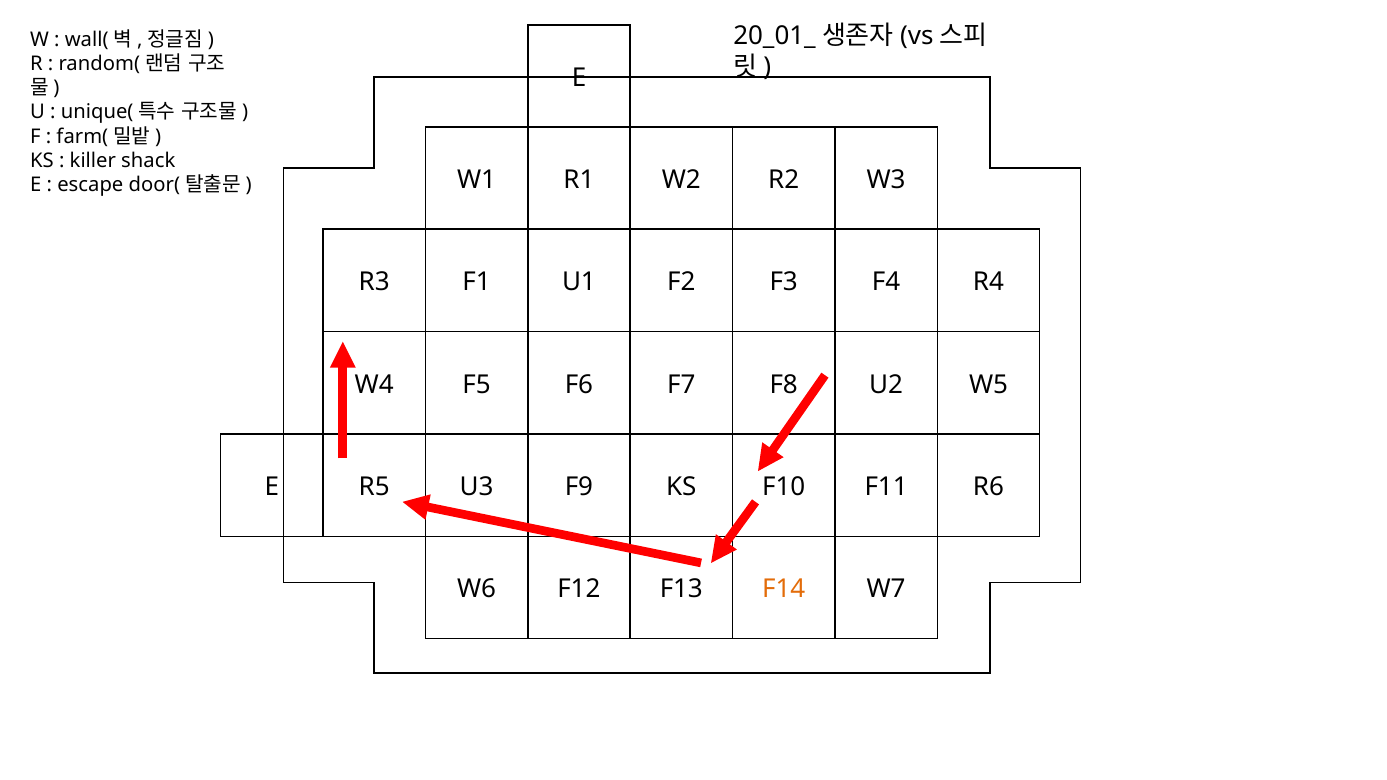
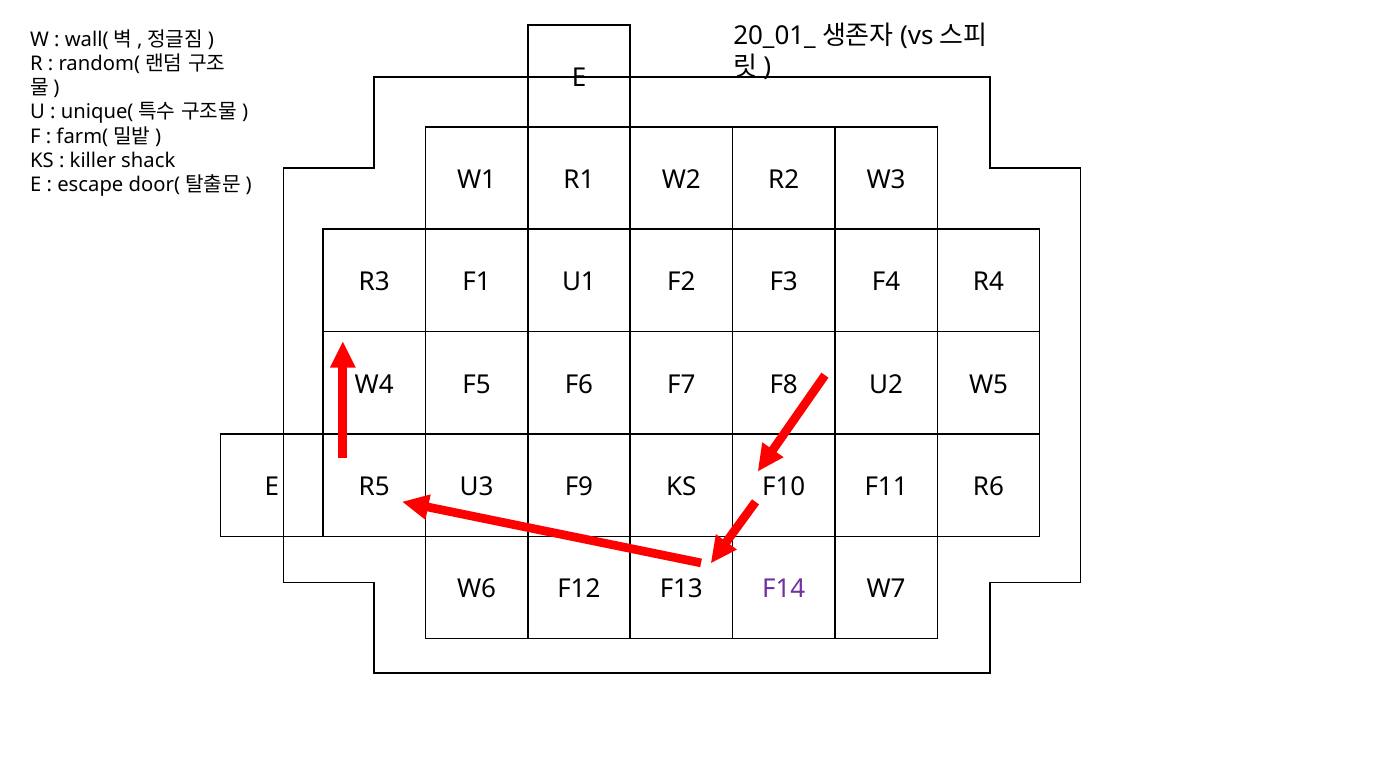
F14 colour: orange -> purple (784, 589)
